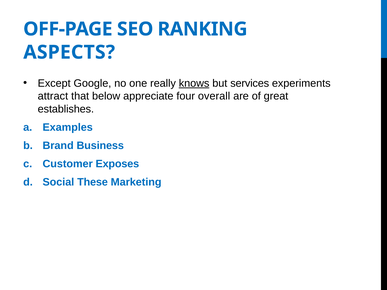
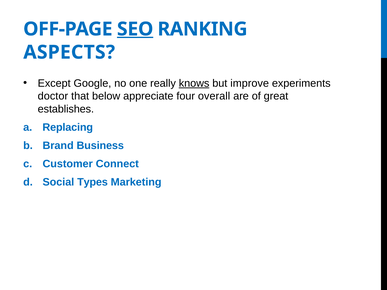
SEO underline: none -> present (135, 29)
services: services -> improve (250, 83)
attract: attract -> doctor (53, 96)
Examples: Examples -> Replacing (68, 127)
Exposes: Exposes -> Connect (117, 164)
These: These -> Types (93, 182)
